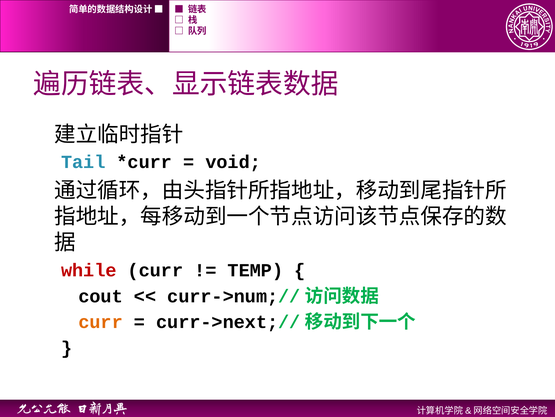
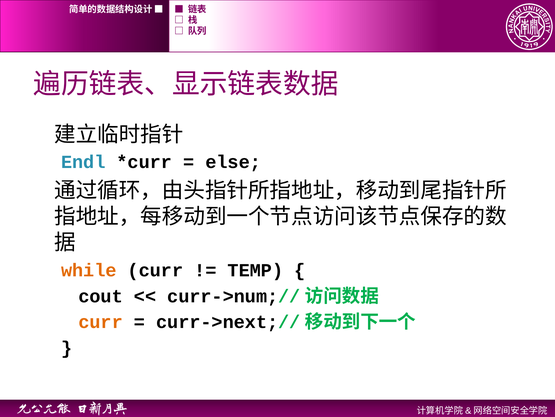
Tail: Tail -> Endl (83, 162)
void: void -> else (233, 162)
while colour: red -> orange (89, 270)
